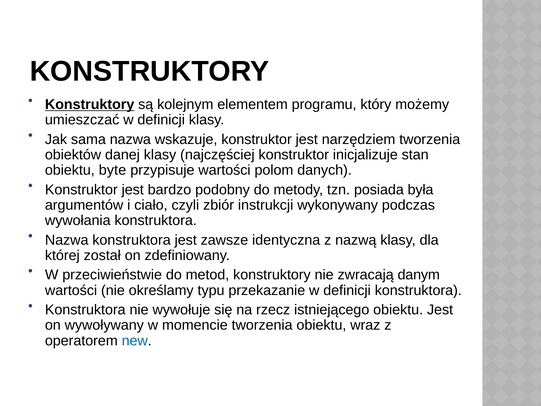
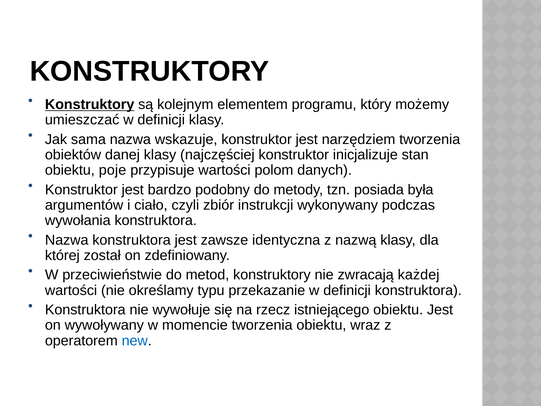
byte: byte -> poje (112, 170)
danym: danym -> każdej (419, 275)
